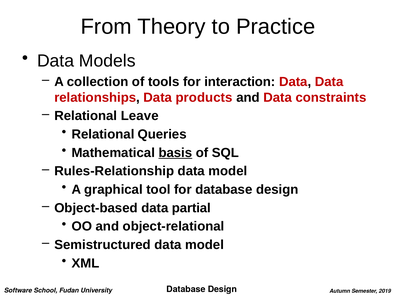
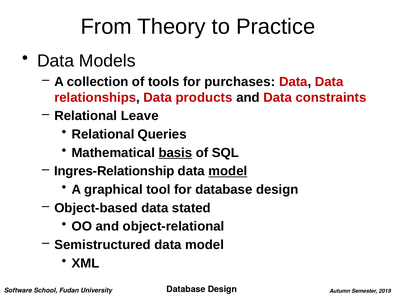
interaction: interaction -> purchases (240, 82)
Rules-Relationship: Rules-Relationship -> Ingres-Relationship (114, 171)
model underline: none -> present (228, 171)
partial: partial -> stated (191, 208)
